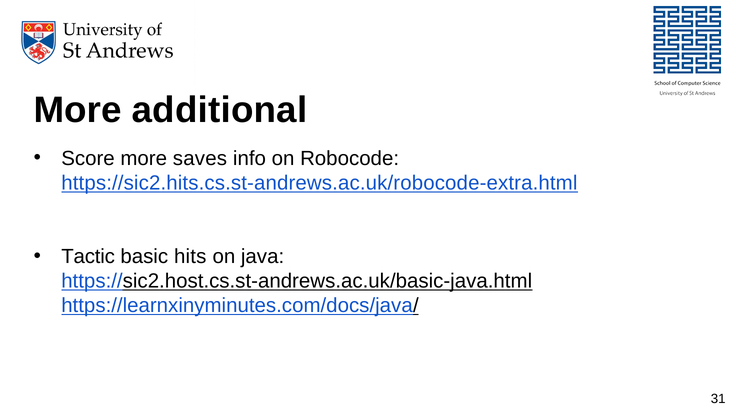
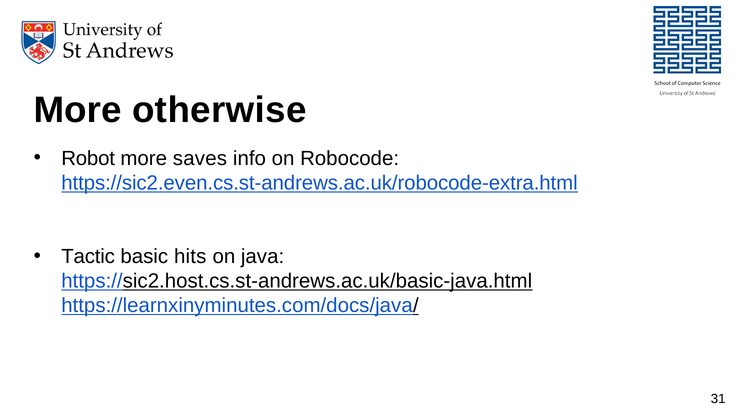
additional: additional -> otherwise (219, 110)
Score: Score -> Robot (88, 158)
https://sic2.hits.cs.st-andrews.ac.uk/robocode-extra.html: https://sic2.hits.cs.st-andrews.ac.uk/robocode-extra.html -> https://sic2.even.cs.st-andrews.ac.uk/robocode-extra.html (319, 183)
